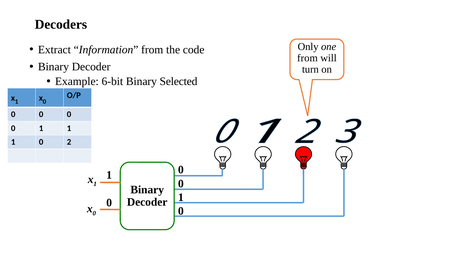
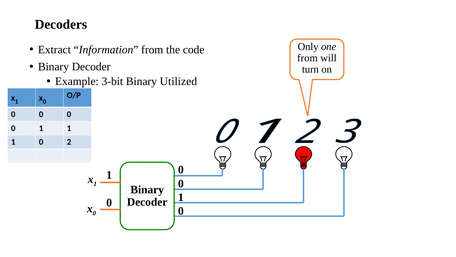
6-bit: 6-bit -> 3-bit (112, 81)
Selected: Selected -> Utilized (178, 81)
